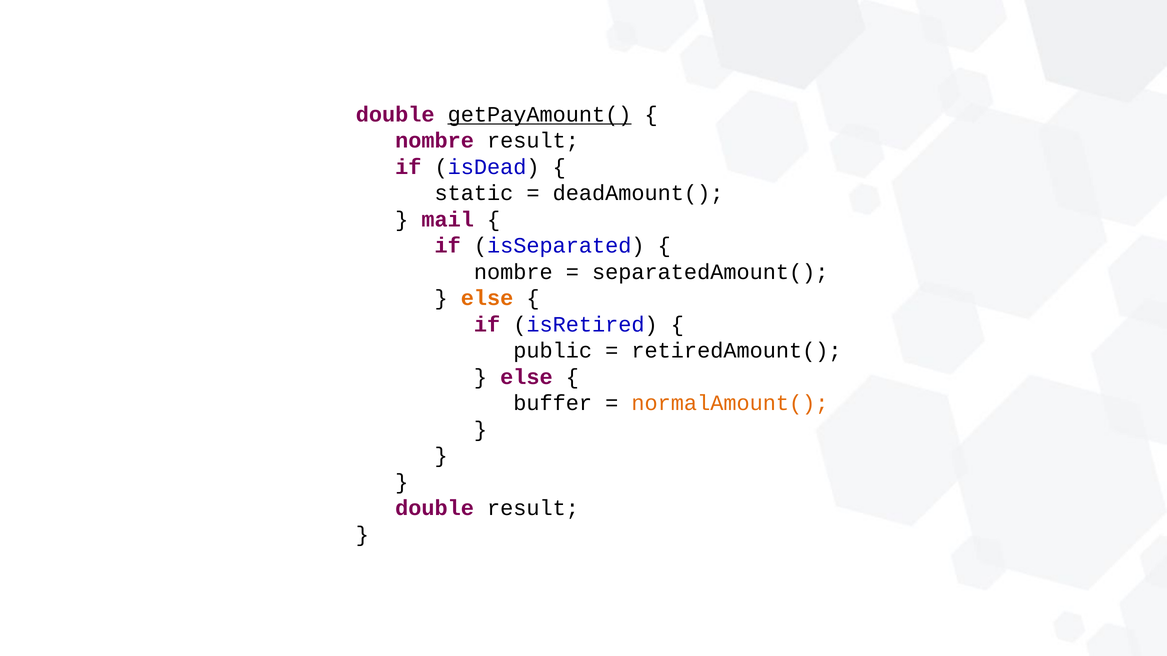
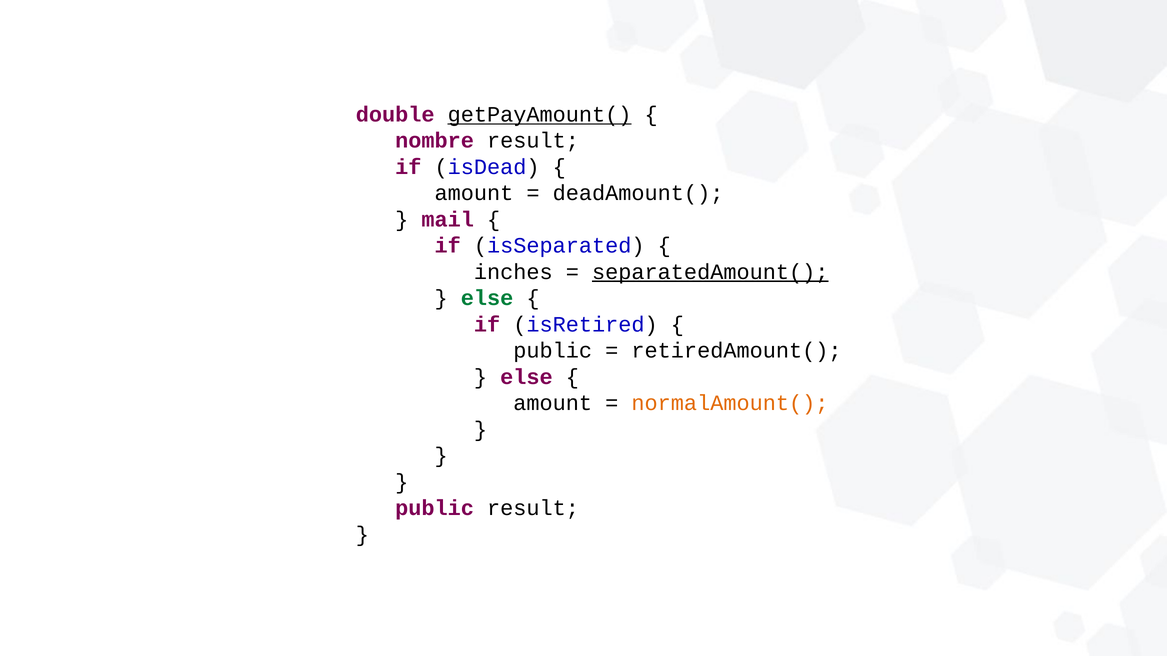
static: static -> amount (474, 193)
nombre: nombre -> inches (513, 272)
separatedAmount( underline: none -> present (710, 272)
else colour: orange -> green (487, 298)
buffer: buffer -> amount (553, 403)
double: double -> public (435, 508)
